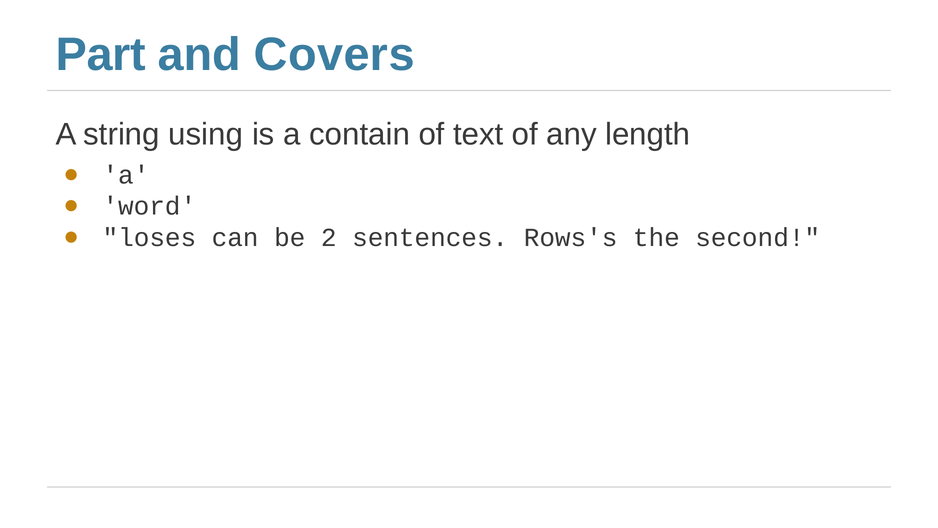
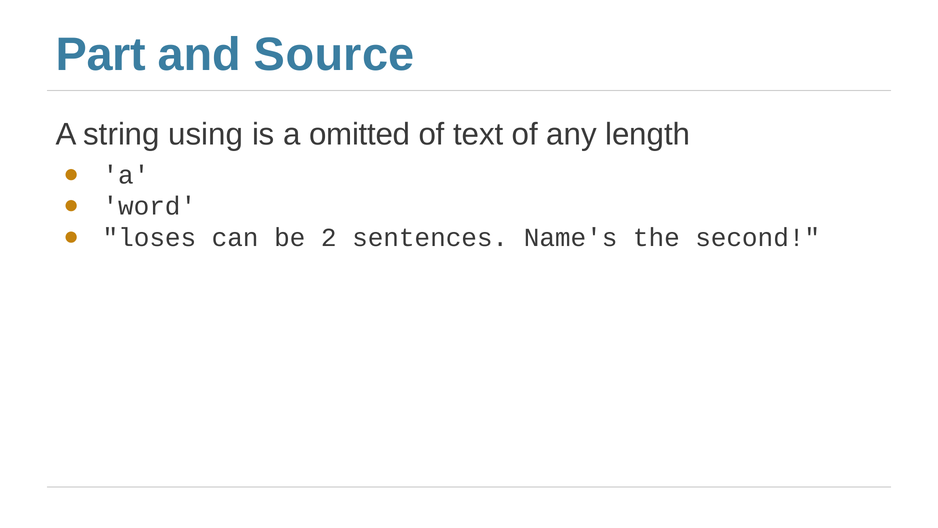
Covers: Covers -> Source (334, 55)
contain: contain -> omitted (360, 134)
Rows's: Rows's -> Name's (571, 237)
